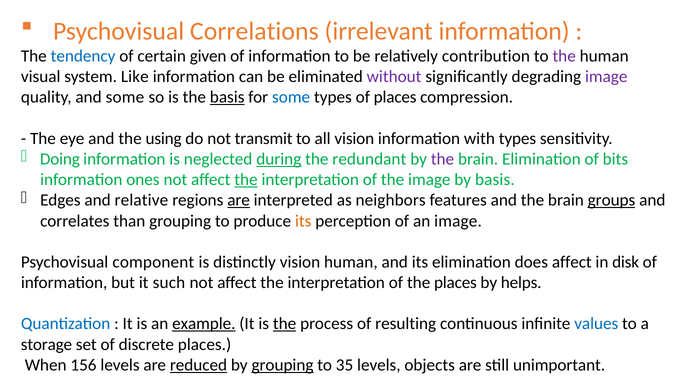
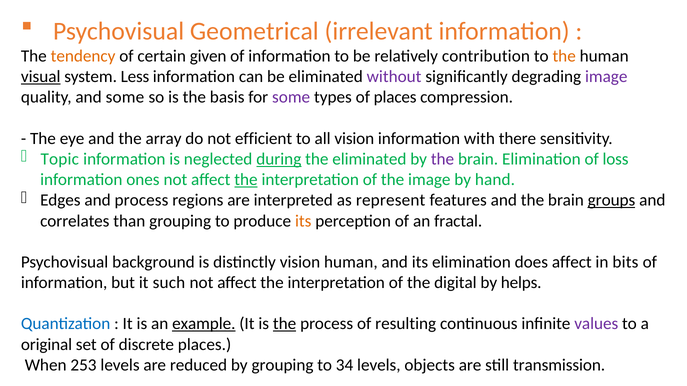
Correlations: Correlations -> Geometrical (254, 31)
tendency colour: blue -> orange (83, 56)
the colour: purple -> orange (564, 56)
visual underline: none -> present (41, 77)
Like: Like -> Less (135, 77)
basis underline: present -> none (227, 97)
some colour: blue -> purple (291, 97)
using: using -> array (164, 139)
transmit: transmit -> efficient (264, 139)
with types: types -> there (517, 139)
Doing: Doing -> Topic (60, 159)
the redundant: redundant -> eliminated (369, 159)
bits: bits -> loss (616, 159)
by basis: basis -> hand (495, 180)
and relative: relative -> process (141, 200)
are underline: present -> none (239, 200)
neighbors: neighbors -> represent (391, 200)
an image: image -> fractal (458, 221)
component: component -> background (153, 262)
disk: disk -> bits (625, 262)
the places: places -> digital (455, 283)
values colour: blue -> purple (596, 324)
storage: storage -> original (46, 345)
156: 156 -> 253 (83, 365)
reduced underline: present -> none (199, 365)
grouping underline: present -> none (282, 365)
35: 35 -> 34 (345, 365)
unimportant: unimportant -> transmission (559, 365)
